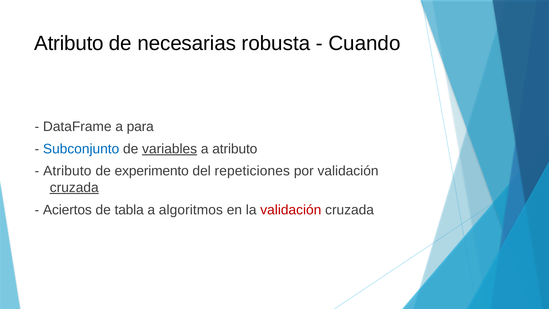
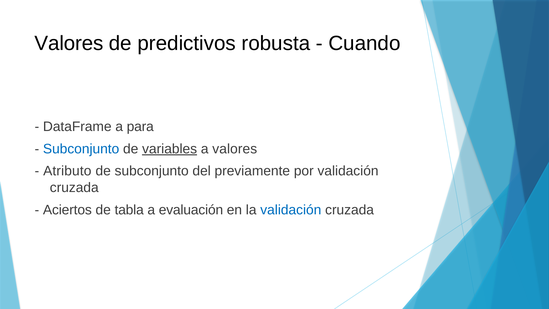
Atributo: Atributo -> Valores (69, 43)
necesarias: necesarias -> predictivos (187, 43)
a atributo: atributo -> valores (235, 149)
de experimento: experimento -> subconjunto (152, 171)
repeticiones: repeticiones -> previamente (252, 171)
cruzada underline: present -> none (74, 187)
algoritmos: algoritmos -> evaluación (191, 210)
validación colour: red -> blue (291, 210)
